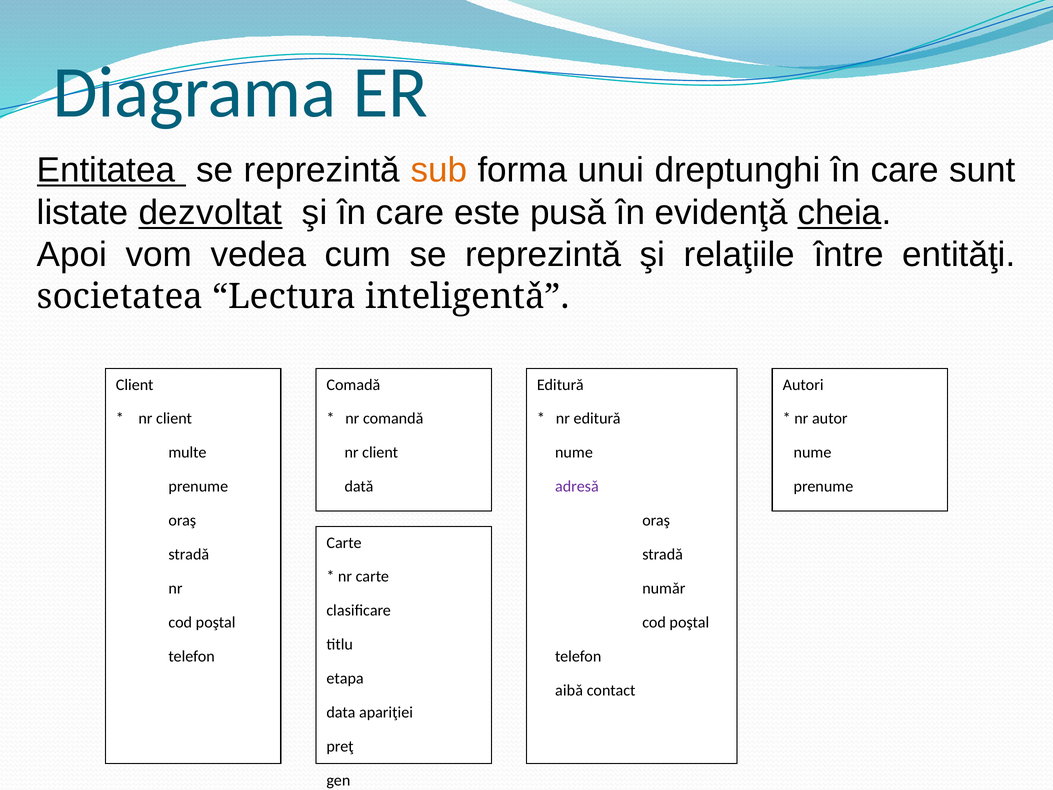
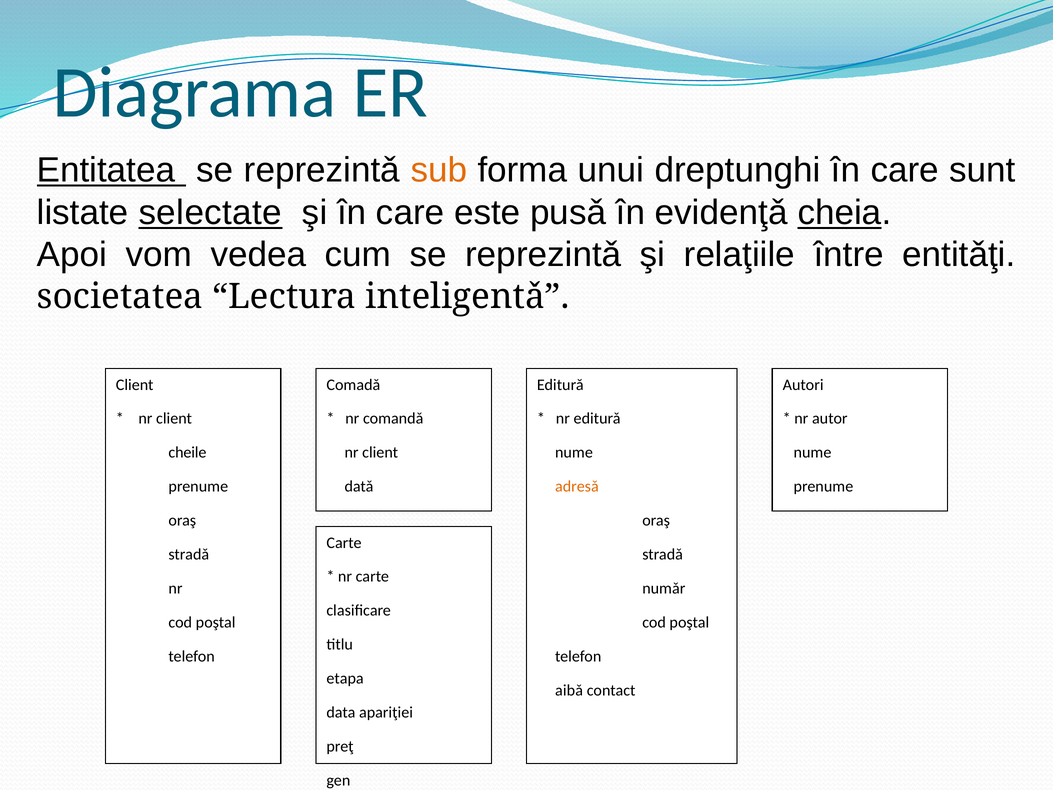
dezvoltat: dezvoltat -> selectate (210, 212)
multe: multe -> cheile (187, 452)
adresǎ colour: purple -> orange (577, 486)
